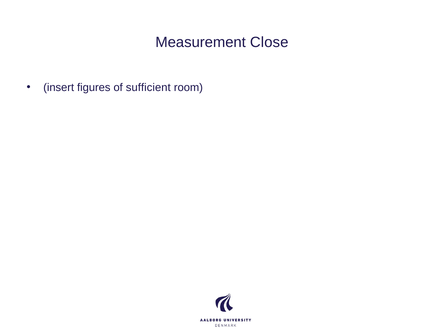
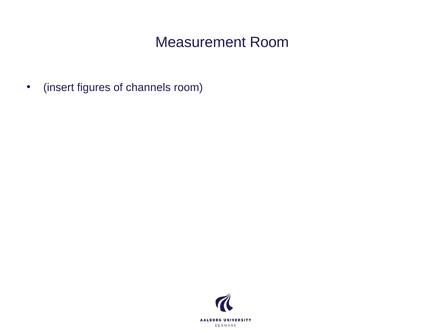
Measurement Close: Close -> Room (269, 42)
sufficient: sufficient -> channels (148, 87)
